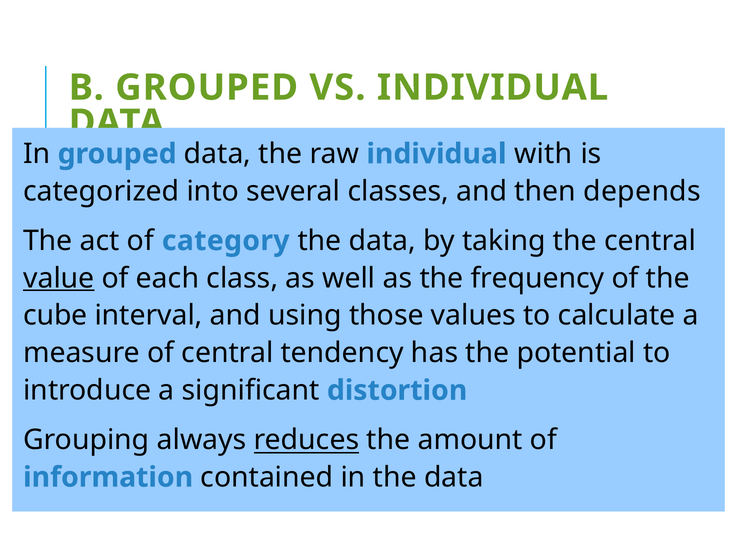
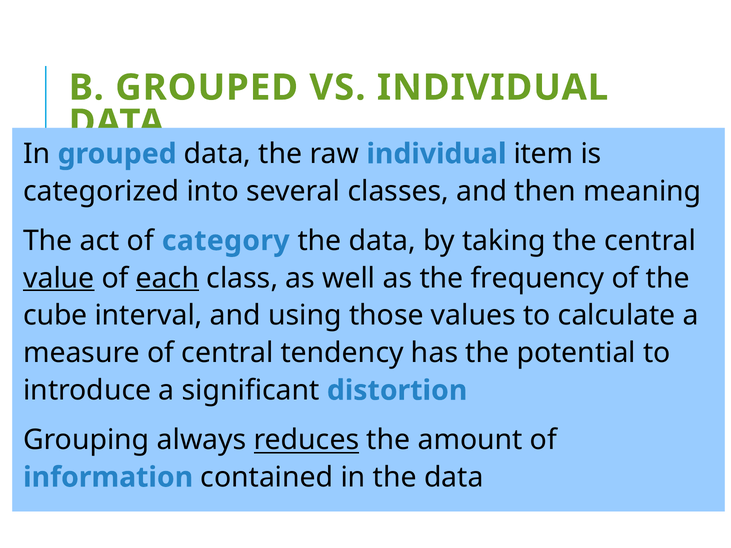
with: with -> item (544, 154)
depends: depends -> meaning (642, 191)
each underline: none -> present (168, 278)
